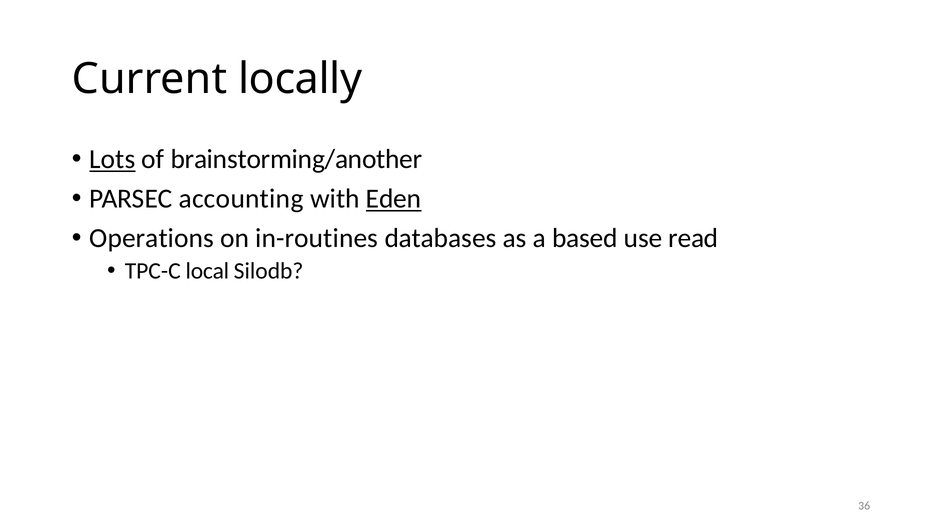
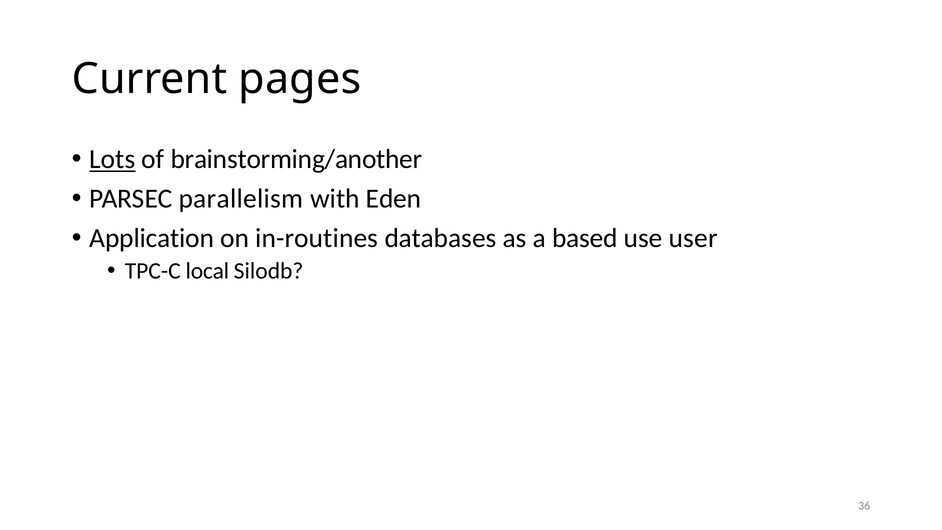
locally: locally -> pages (300, 79)
accounting: accounting -> parallelism (241, 199)
Eden underline: present -> none (394, 199)
Operations: Operations -> Application (152, 238)
read: read -> user (693, 238)
